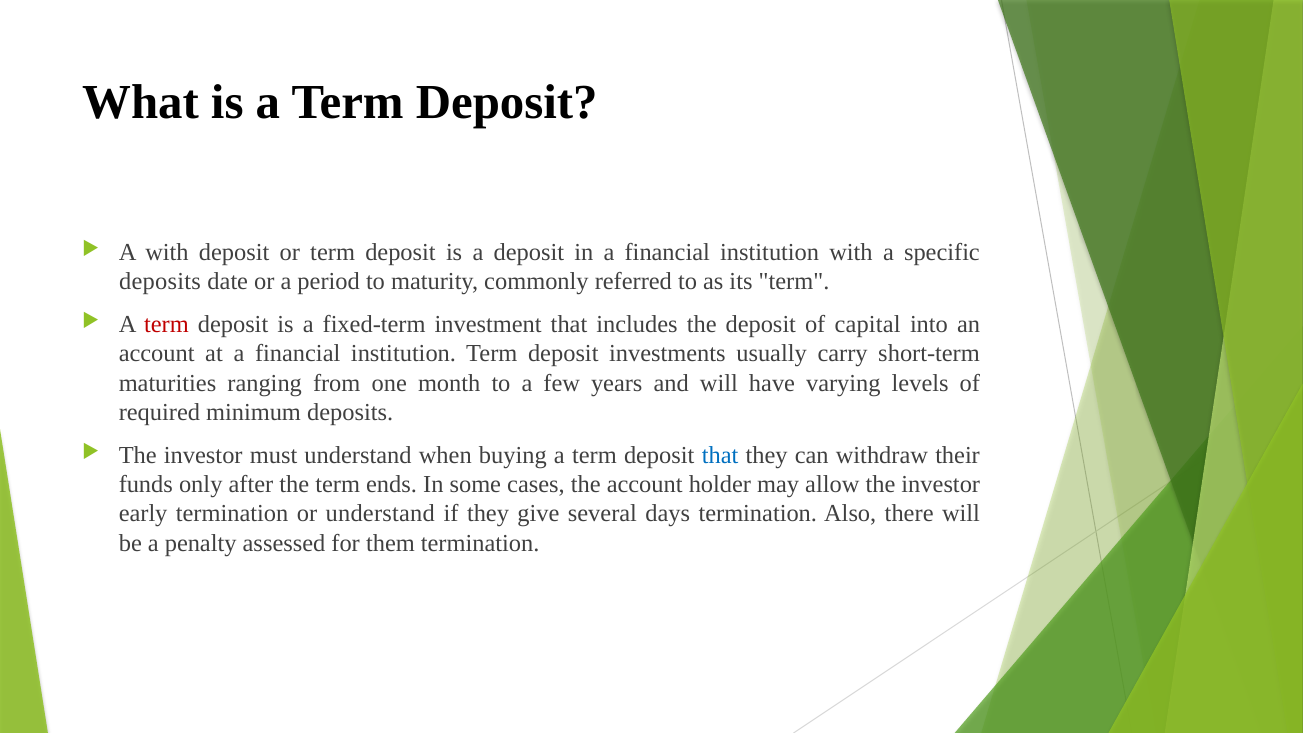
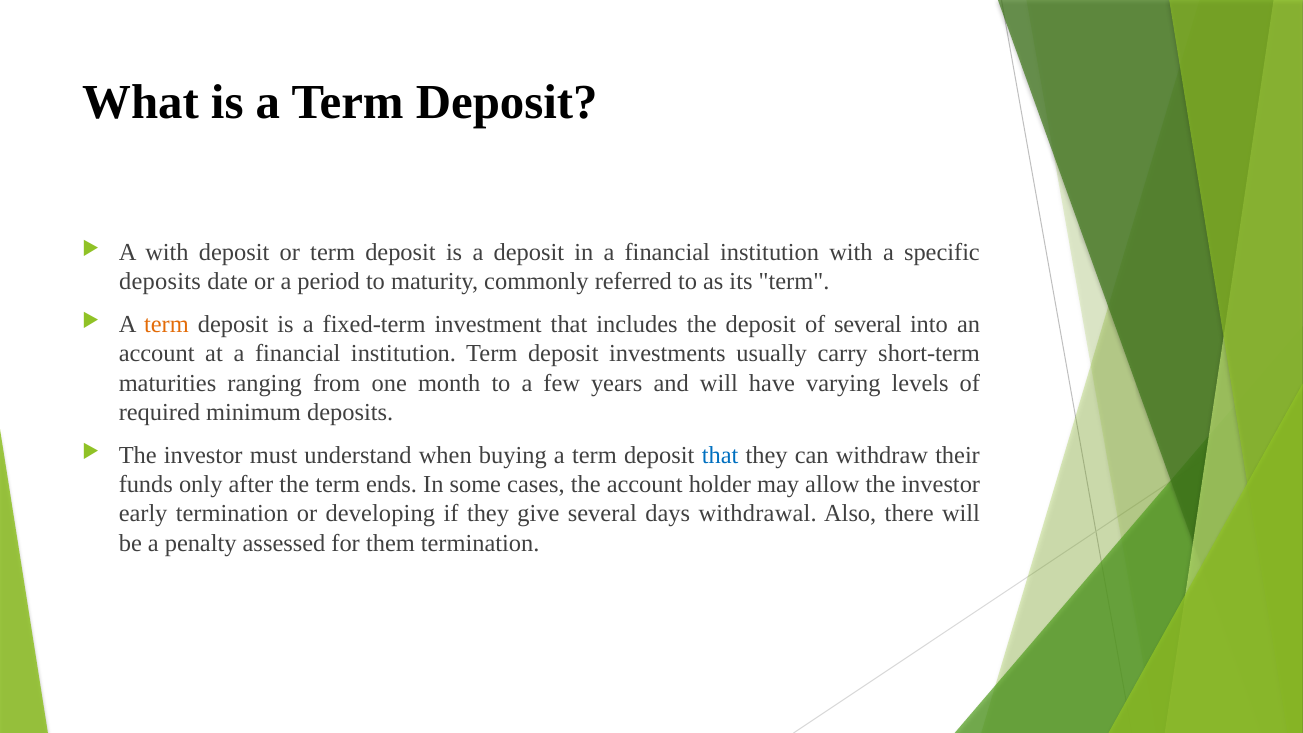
term colour: red -> orange (166, 324)
of capital: capital -> several (868, 324)
or understand: understand -> developing (380, 514)
days termination: termination -> withdrawal (758, 514)
